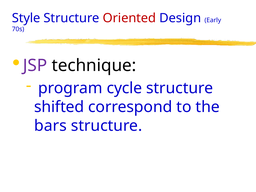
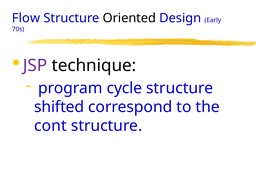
Style: Style -> Flow (26, 18)
Oriented colour: red -> black (129, 18)
bars: bars -> cont (50, 126)
